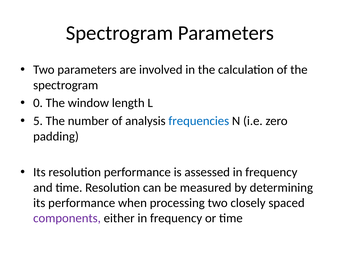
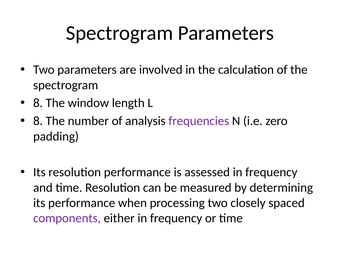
0: 0 -> 8 (38, 103)
5: 5 -> 8 (38, 121)
frequencies colour: blue -> purple (199, 121)
